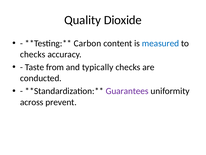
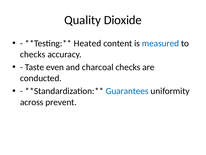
Carbon: Carbon -> Heated (87, 43)
from: from -> even (55, 67)
typically: typically -> charcoal (98, 67)
Guarantees colour: purple -> blue (127, 91)
